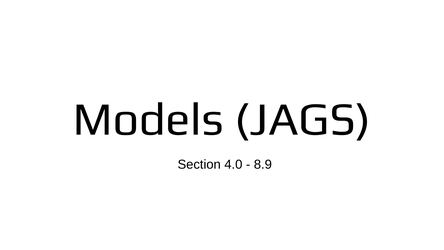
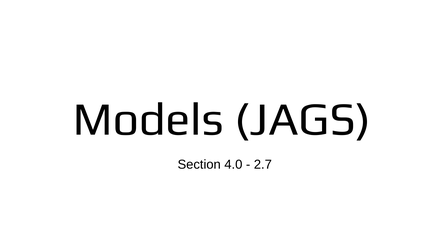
8.9: 8.9 -> 2.7 (263, 164)
